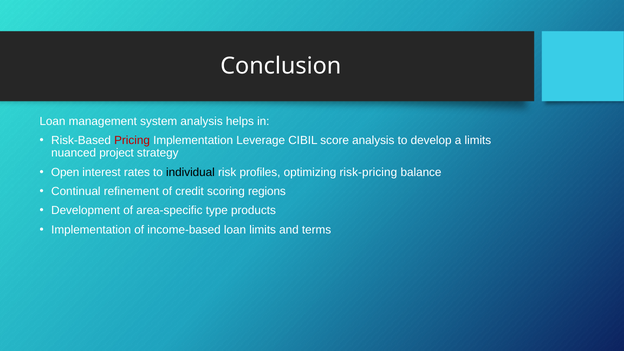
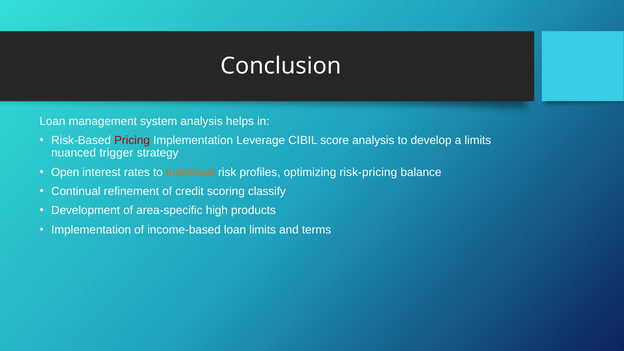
project: project -> trigger (116, 153)
individual colour: black -> orange (190, 172)
regions: regions -> classify (267, 191)
type: type -> high (217, 211)
